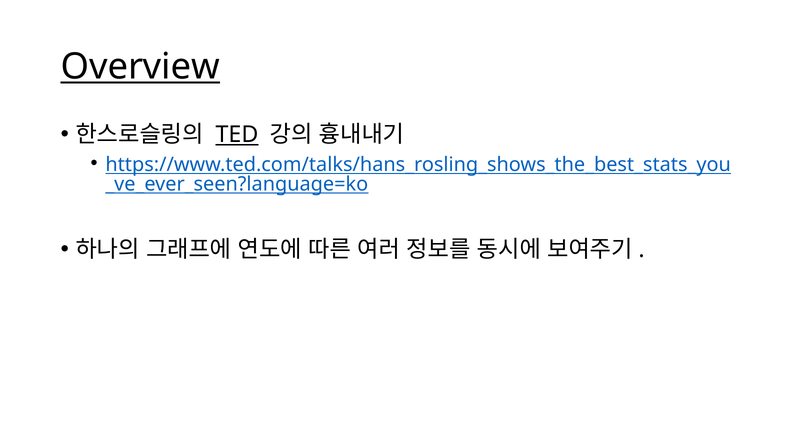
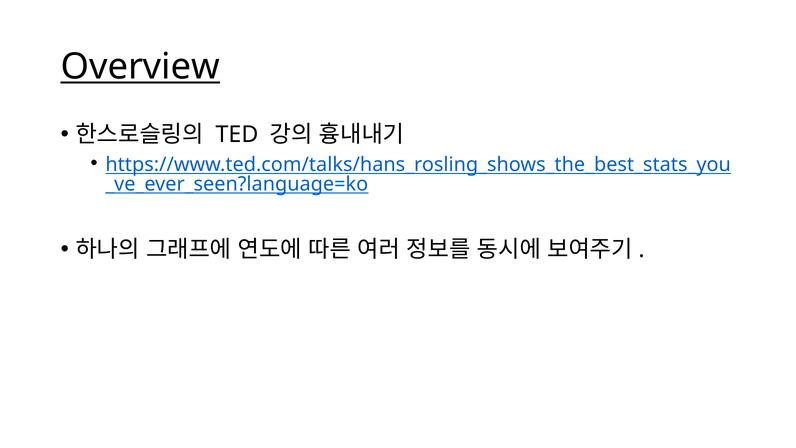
TED underline: present -> none (237, 135)
